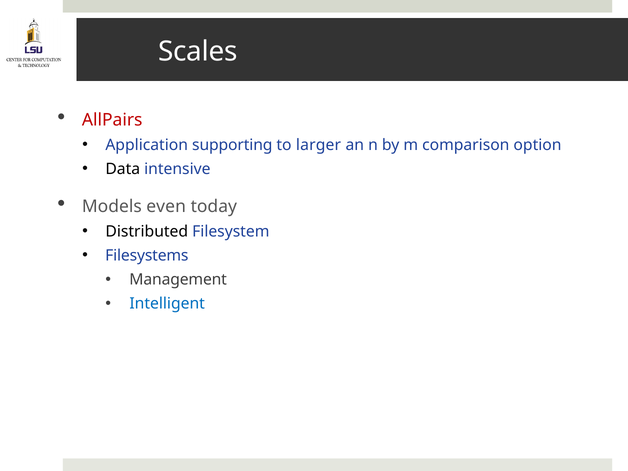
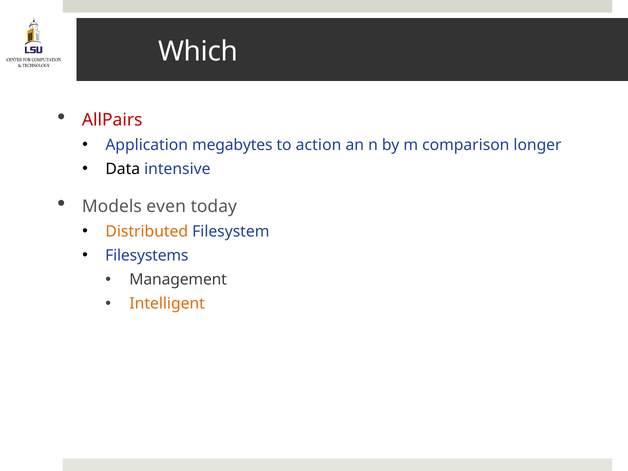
Scales: Scales -> Which (198, 51)
supporting: supporting -> megabytes (232, 145)
larger: larger -> action (319, 145)
option: option -> longer (538, 145)
Distributed colour: black -> orange (147, 232)
Intelligent colour: blue -> orange (167, 304)
